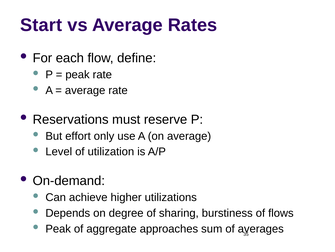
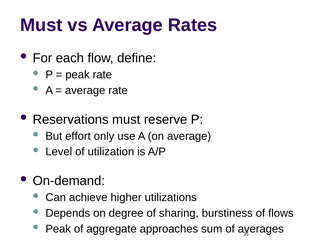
Start: Start -> Must (41, 25)
